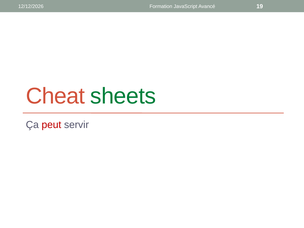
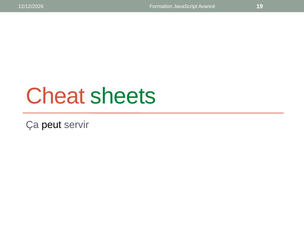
peut colour: red -> black (51, 125)
